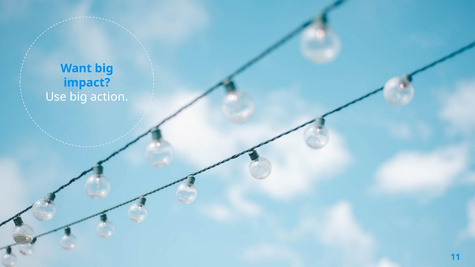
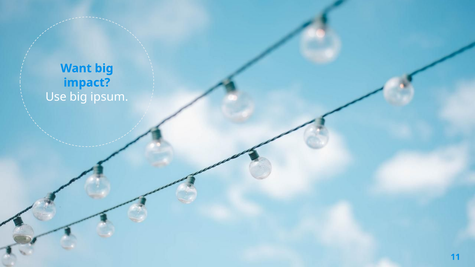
action: action -> ipsum (109, 97)
